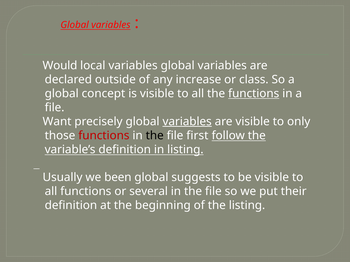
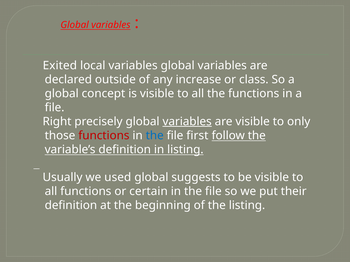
Would: Would -> Exited (60, 66)
functions underline: present -> none (254, 94)
Want: Want -> Right (57, 122)
the colour: black -> blue (155, 136)
been: been -> used (118, 178)
several: several -> certain (149, 192)
